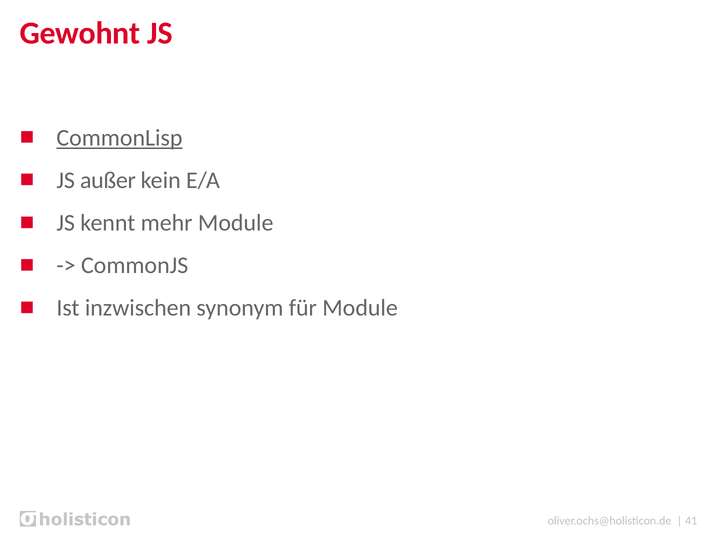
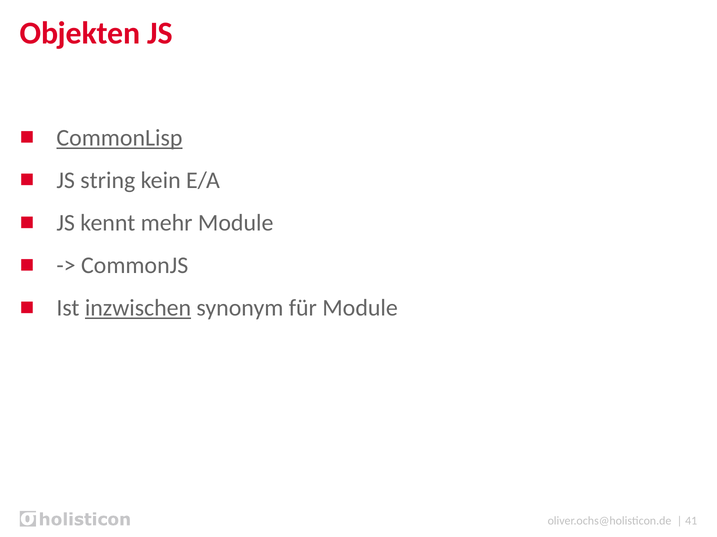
Gewohnt: Gewohnt -> Objekten (80, 33)
außer: außer -> string (108, 181)
inzwischen underline: none -> present (138, 309)
